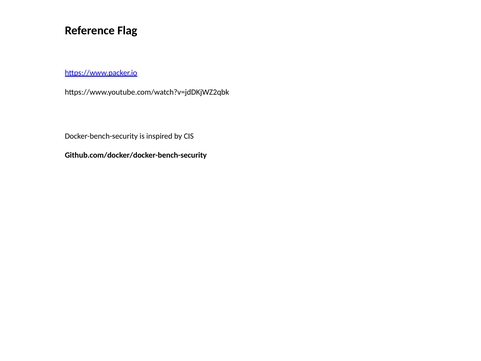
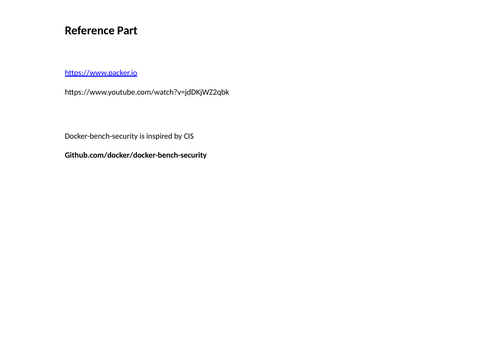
Flag: Flag -> Part (127, 30)
